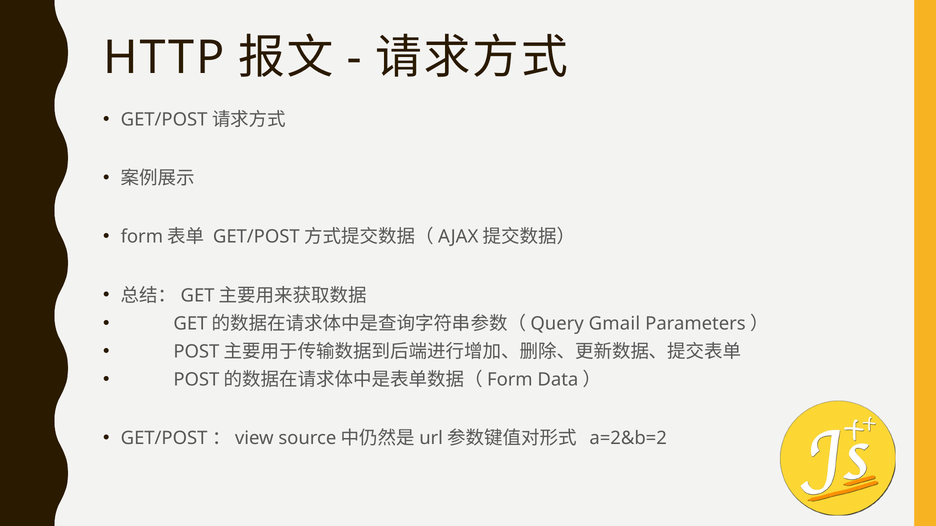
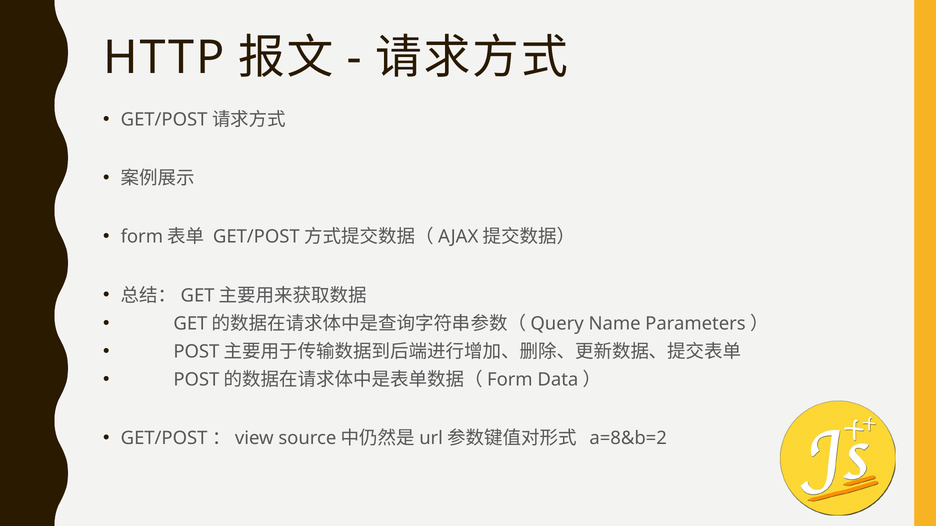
Gmail: Gmail -> Name (615, 324)
a=2&b=2: a=2&b=2 -> a=8&b=2 (628, 439)
